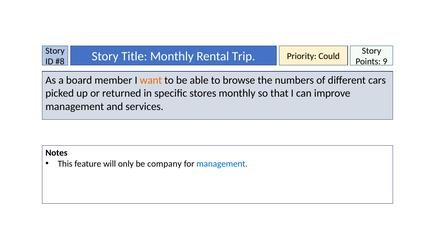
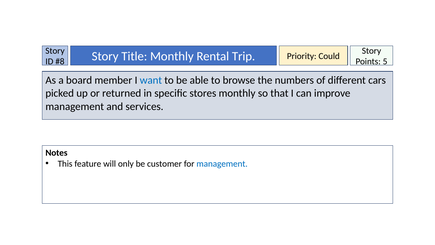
9: 9 -> 5 (385, 62)
want colour: orange -> blue (151, 80)
company: company -> customer (165, 164)
